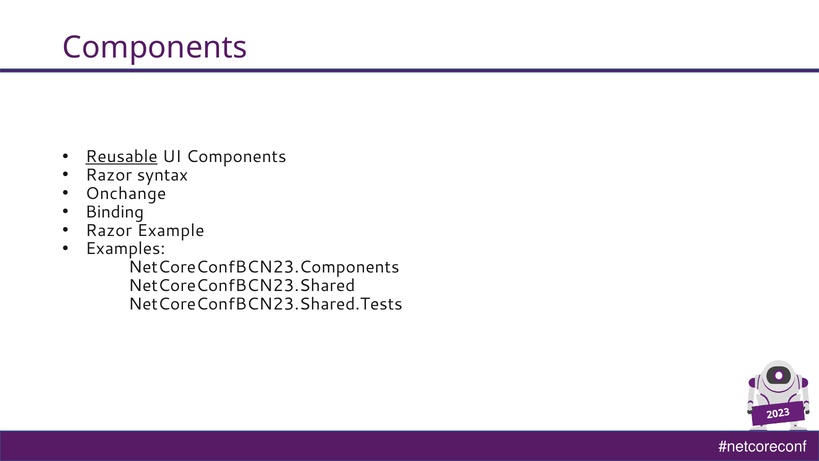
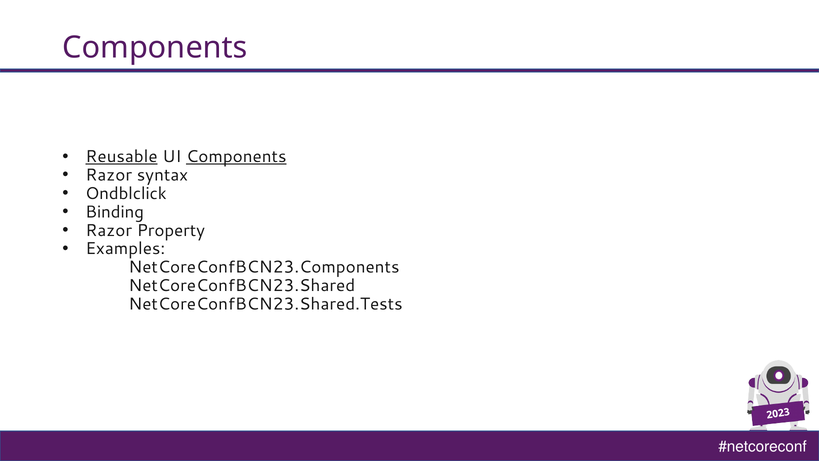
Components underline: none -> present (236, 157)
Onchange: Onchange -> Ondblclick (126, 193)
Example: Example -> Property (171, 230)
